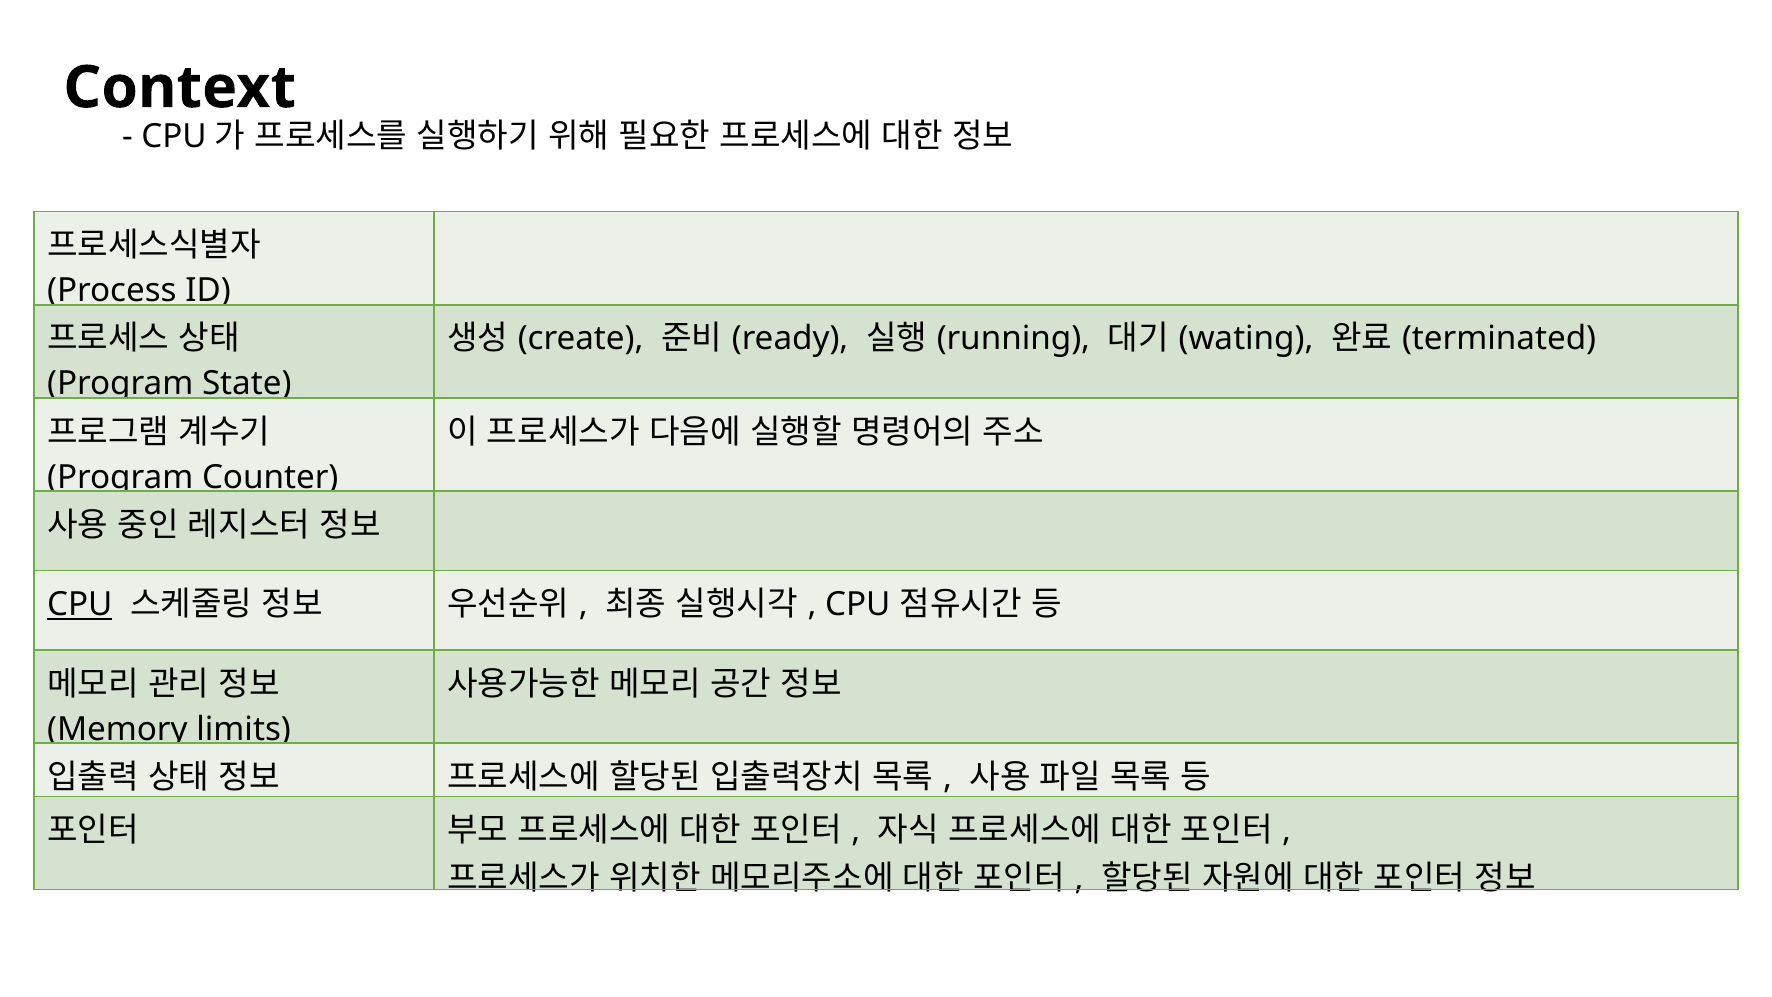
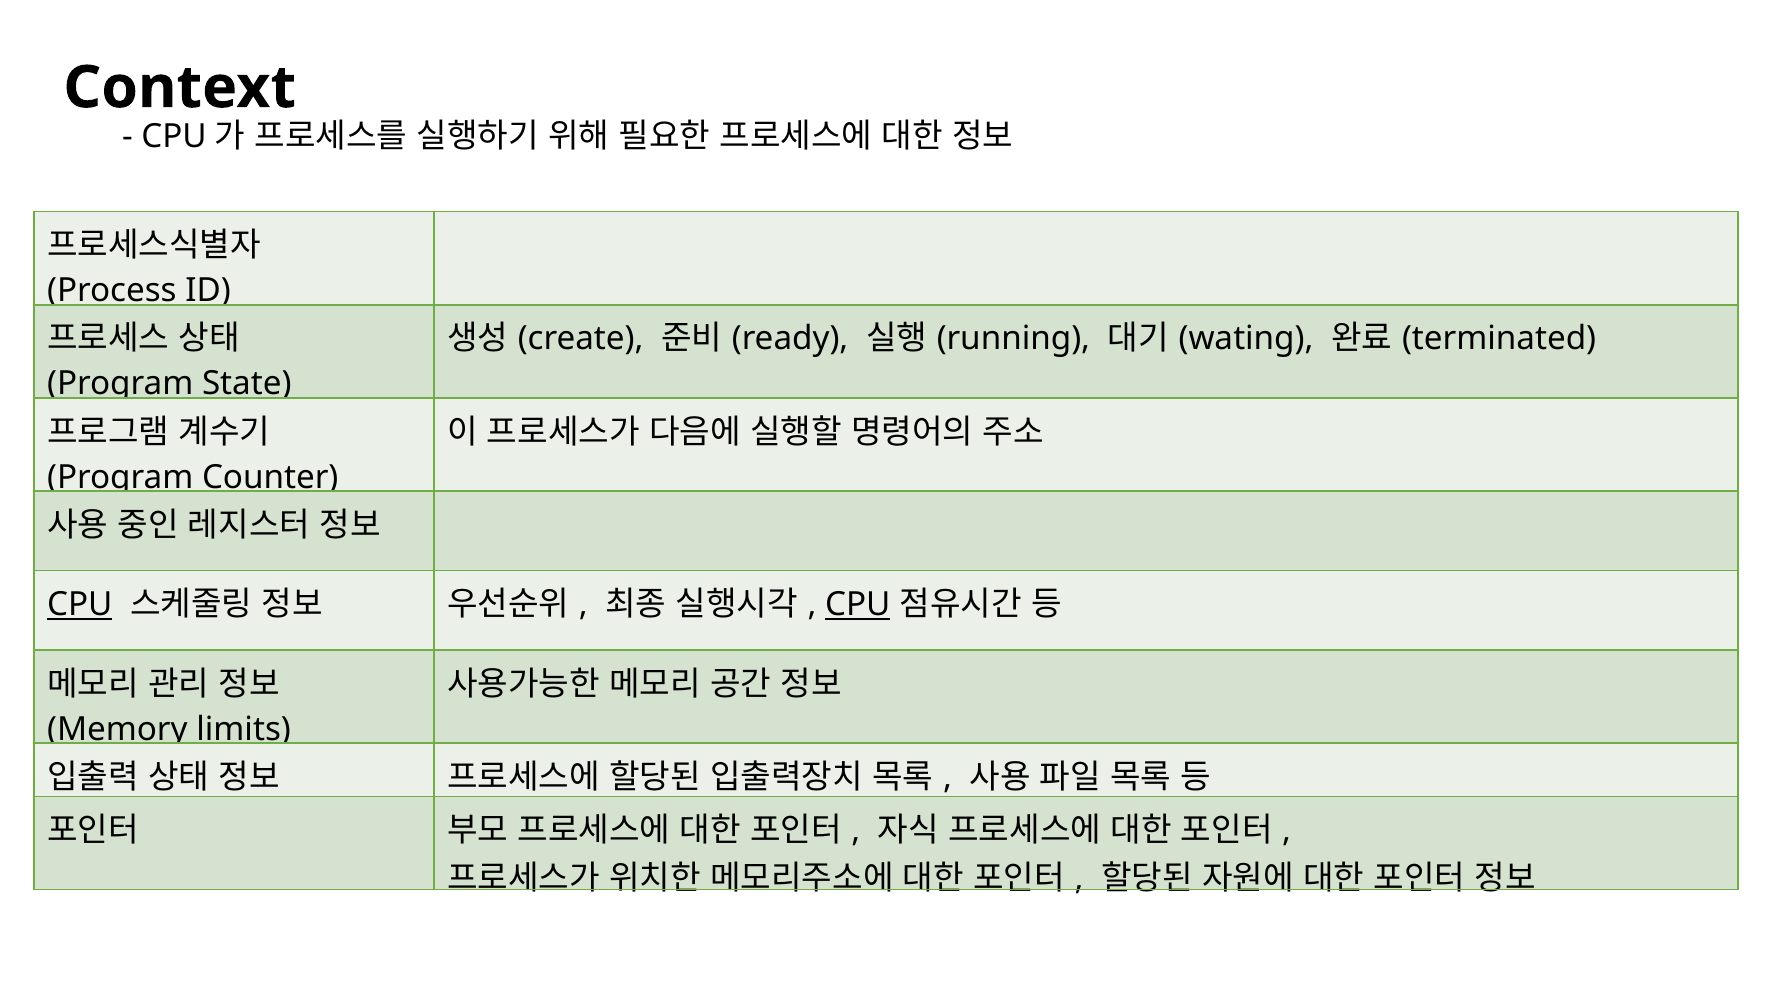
CPU underline: none -> present (858, 605)
